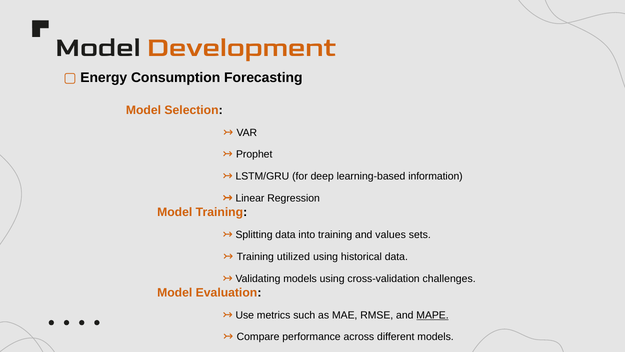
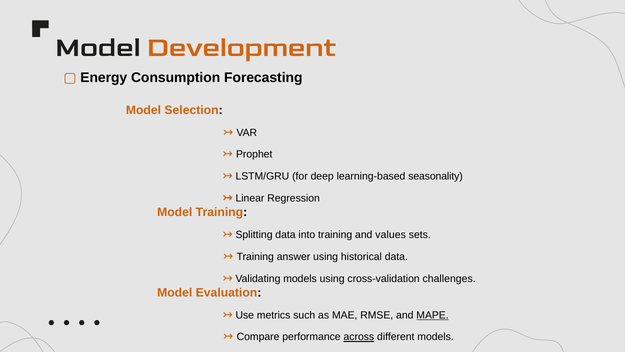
information: information -> seasonality (436, 176)
utilized: utilized -> answer (294, 256)
across underline: none -> present (359, 337)
